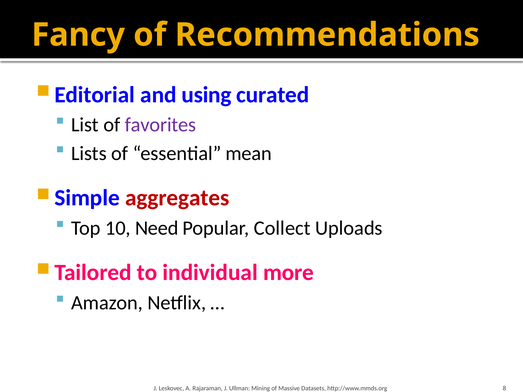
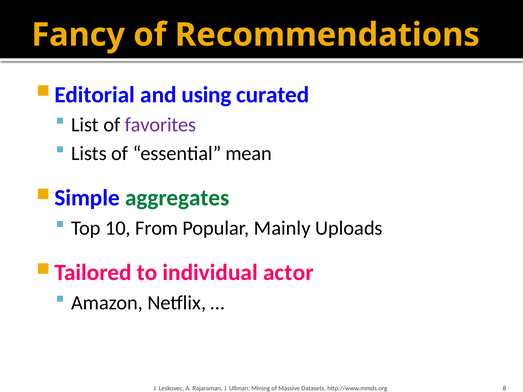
aggregates colour: red -> green (177, 198)
Need: Need -> From (157, 228)
Collect: Collect -> Mainly (282, 228)
more: more -> actor (288, 273)
